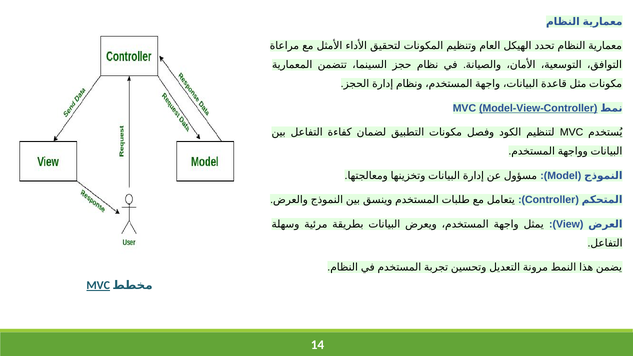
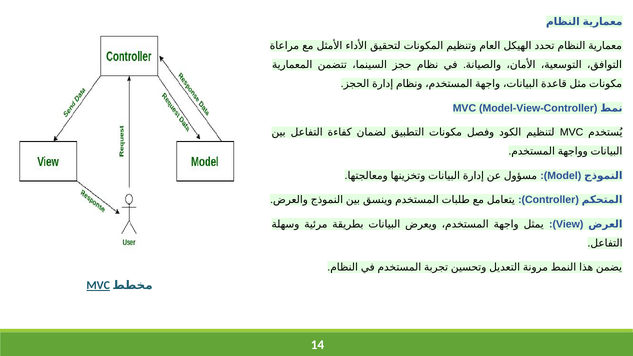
Model-View-Controller underline: present -> none (538, 108)
